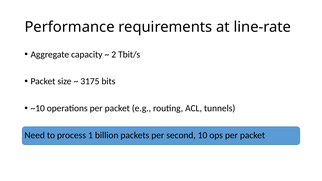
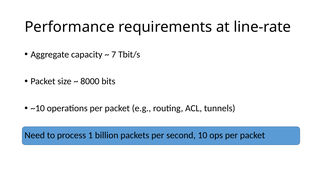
2: 2 -> 7 (114, 54)
3175: 3175 -> 8000 (90, 81)
